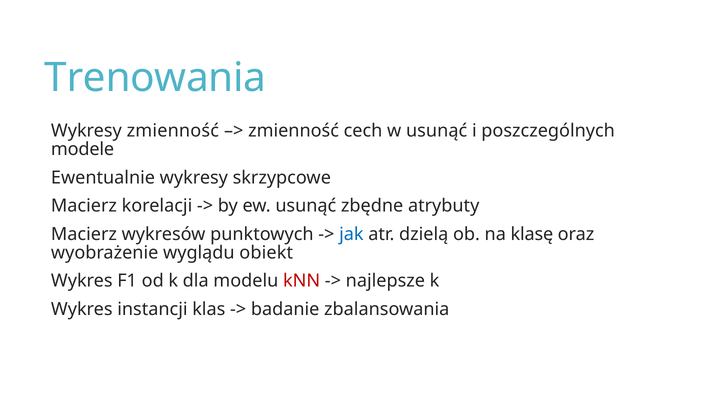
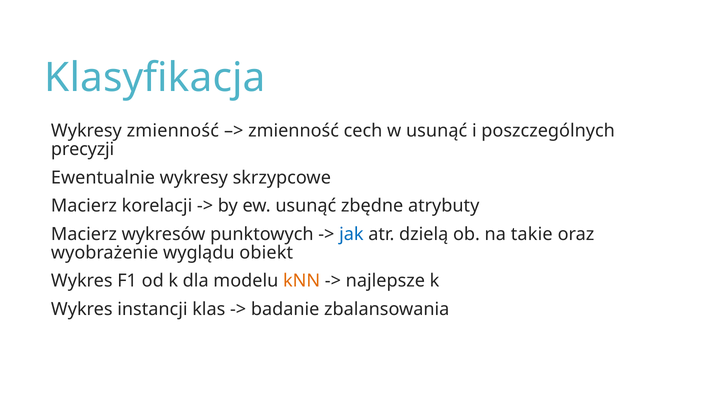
Trenowania: Trenowania -> Klasyfikacja (155, 78)
modele: modele -> precyzji (83, 149)
klasę: klasę -> takie (532, 234)
kNN colour: red -> orange (302, 281)
